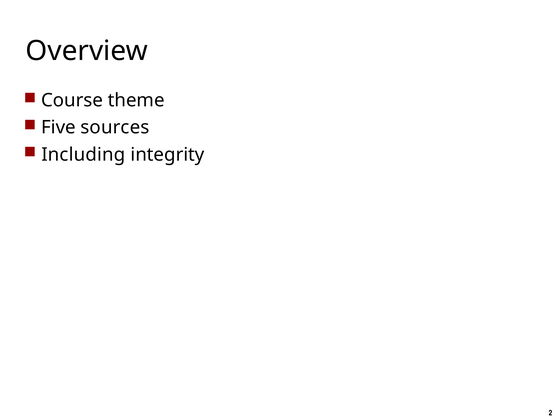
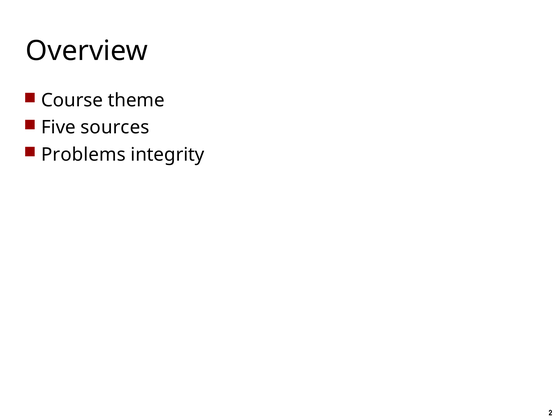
Including: Including -> Problems (83, 155)
